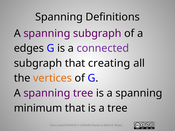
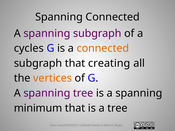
Spanning Definitions: Definitions -> Connected (113, 17)
edges: edges -> cycles (29, 48)
connected colour: purple -> orange (103, 48)
